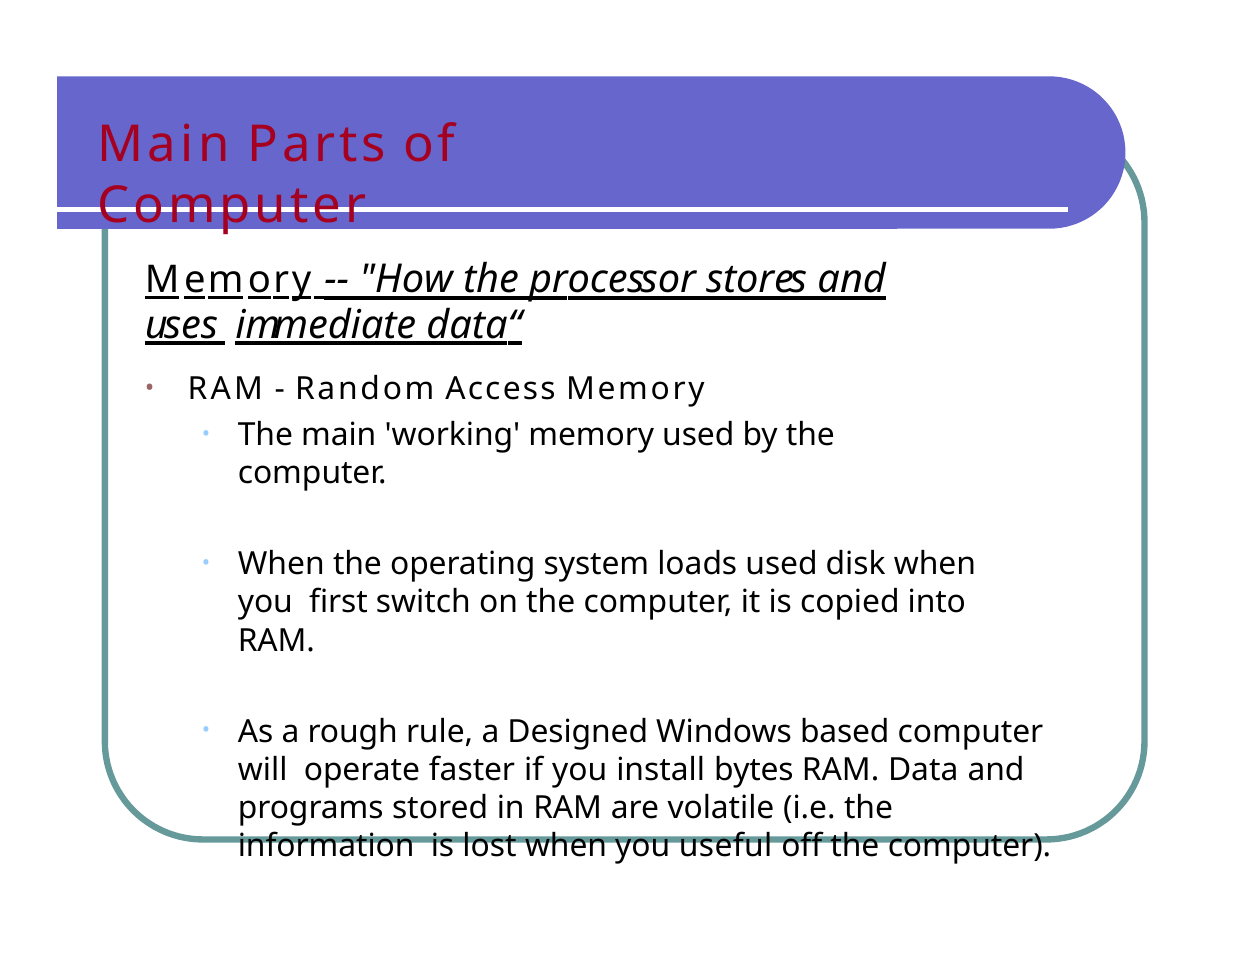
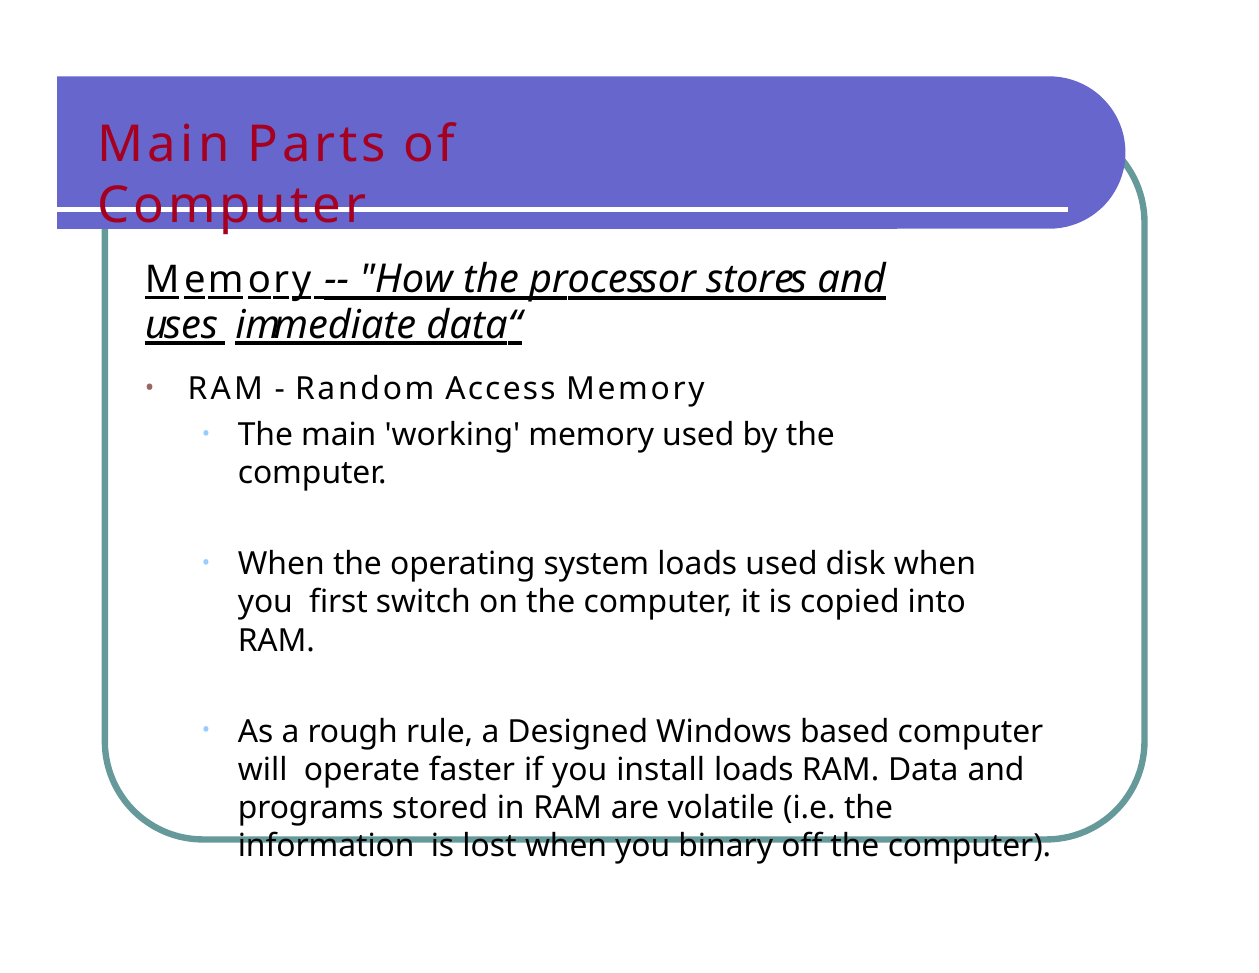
install bytes: bytes -> loads (754, 770)
useful: useful -> binary (726, 846)
